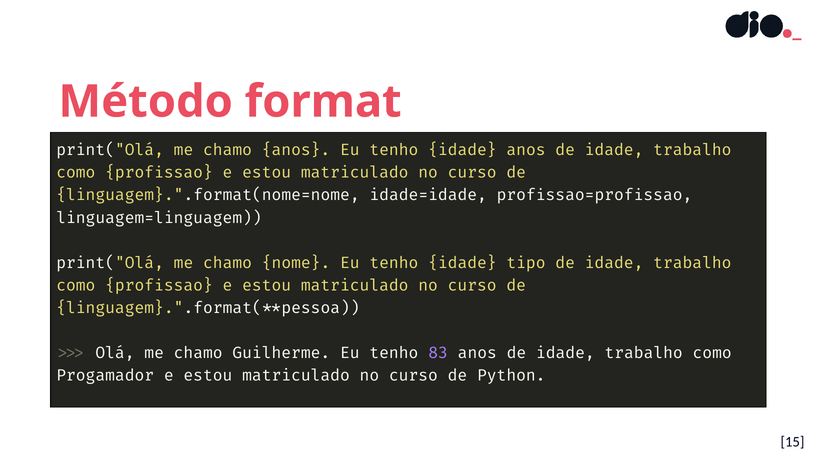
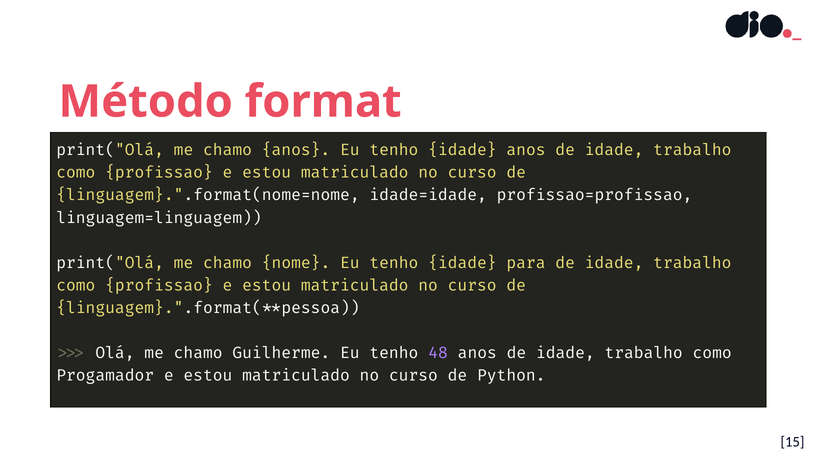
tipo: tipo -> para (526, 263)
83: 83 -> 48 (438, 353)
